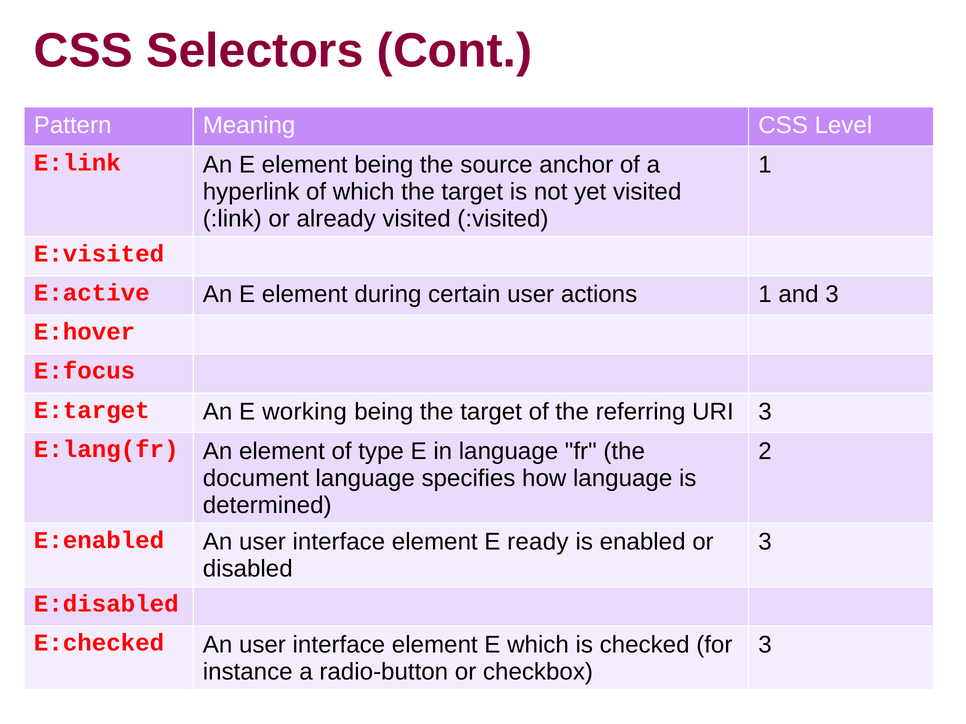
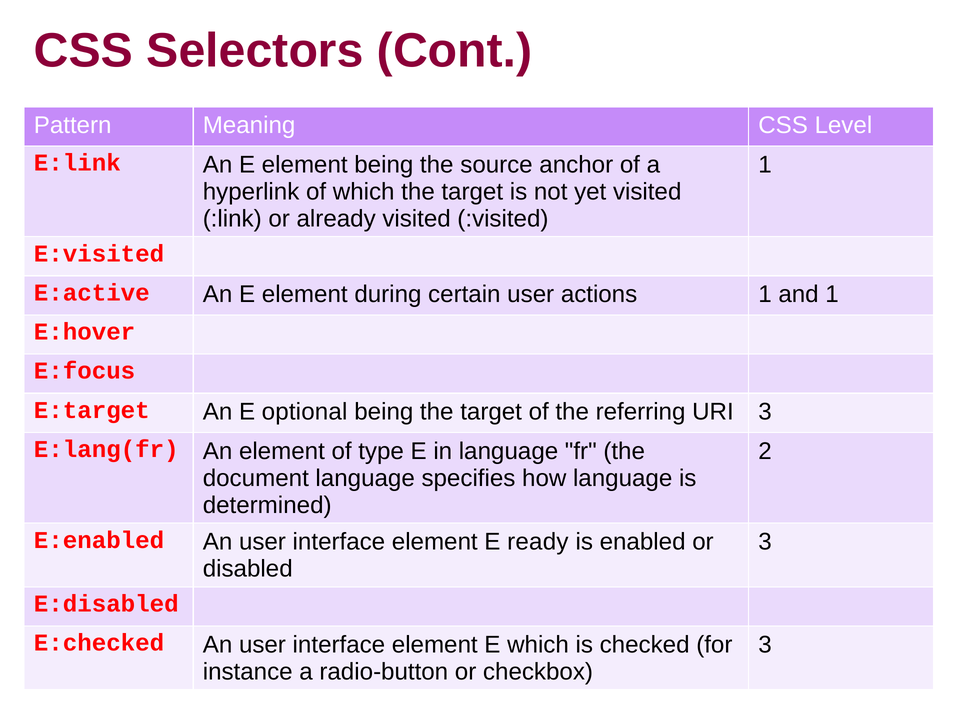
and 3: 3 -> 1 (832, 295)
working: working -> optional (305, 412)
